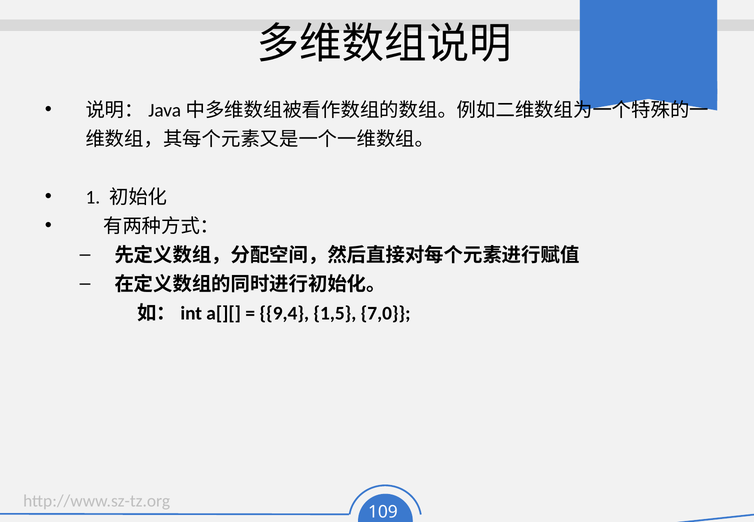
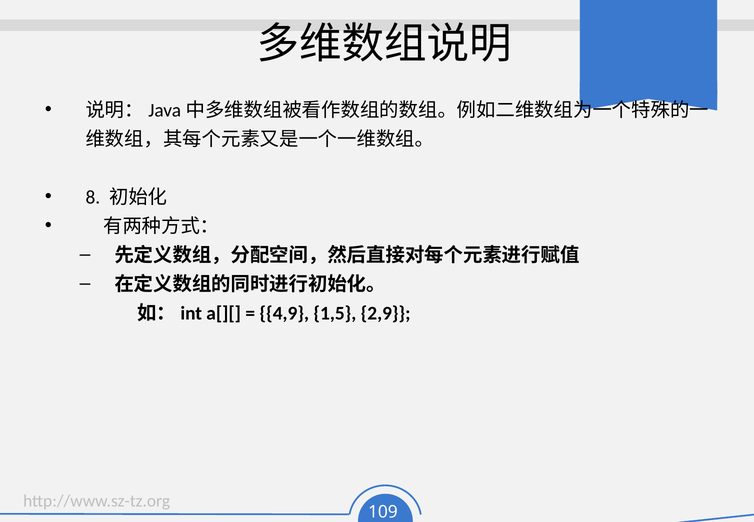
1: 1 -> 8 (93, 197)
9,4: 9,4 -> 4,9 (284, 313)
7,0: 7,0 -> 2,9 (386, 313)
